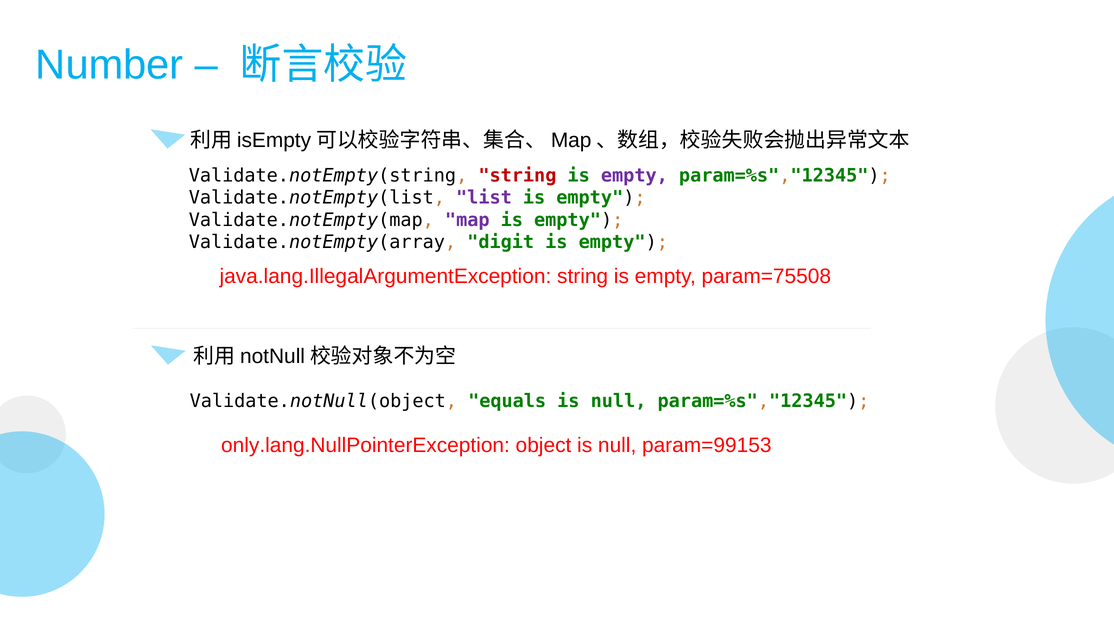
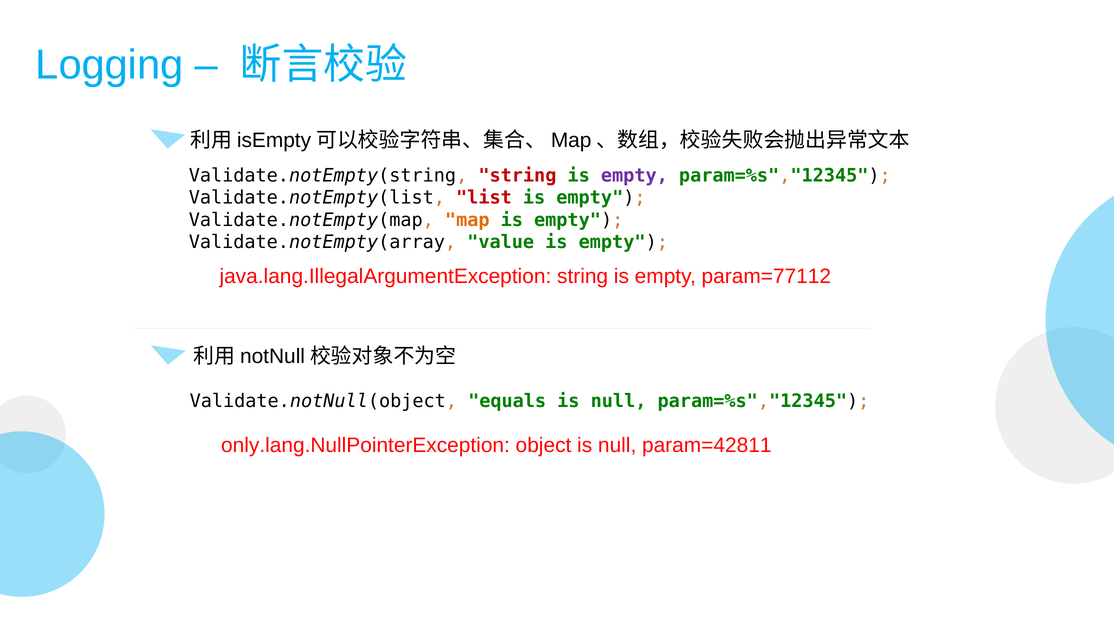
Number: Number -> Logging (109, 65)
list colour: purple -> red (484, 198)
map colour: purple -> orange (467, 220)
digit: digit -> value (501, 242)
param=75508: param=75508 -> param=77112 (766, 276)
param=99153: param=99153 -> param=42811 (707, 445)
